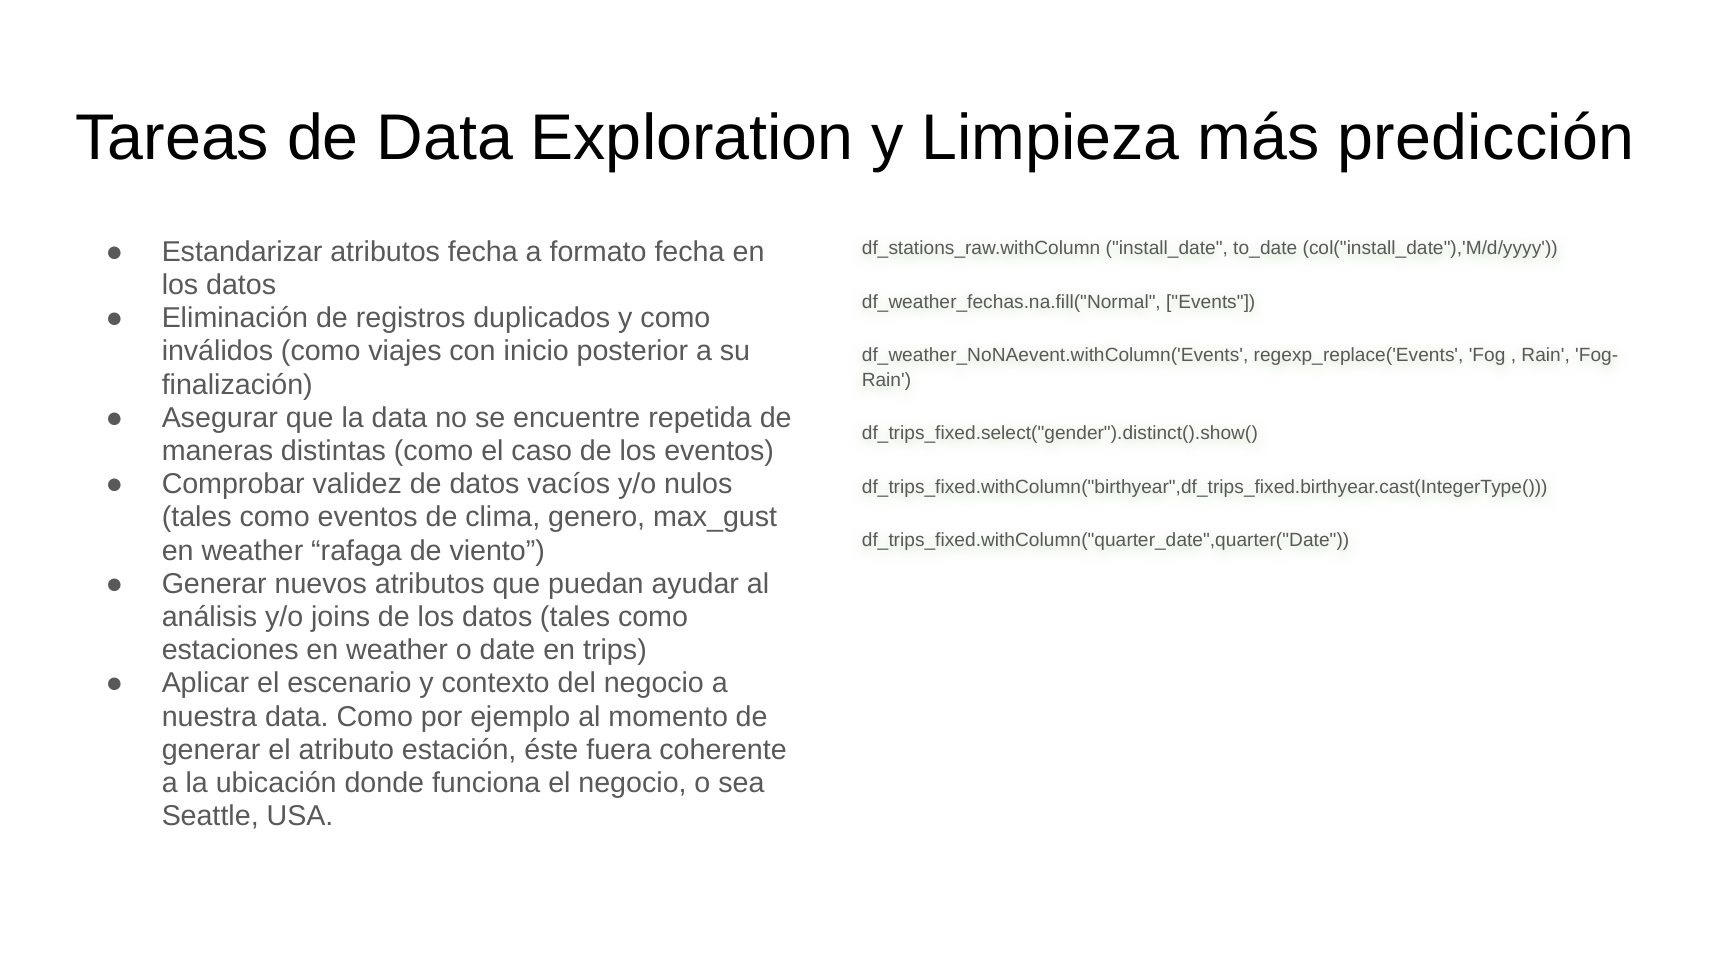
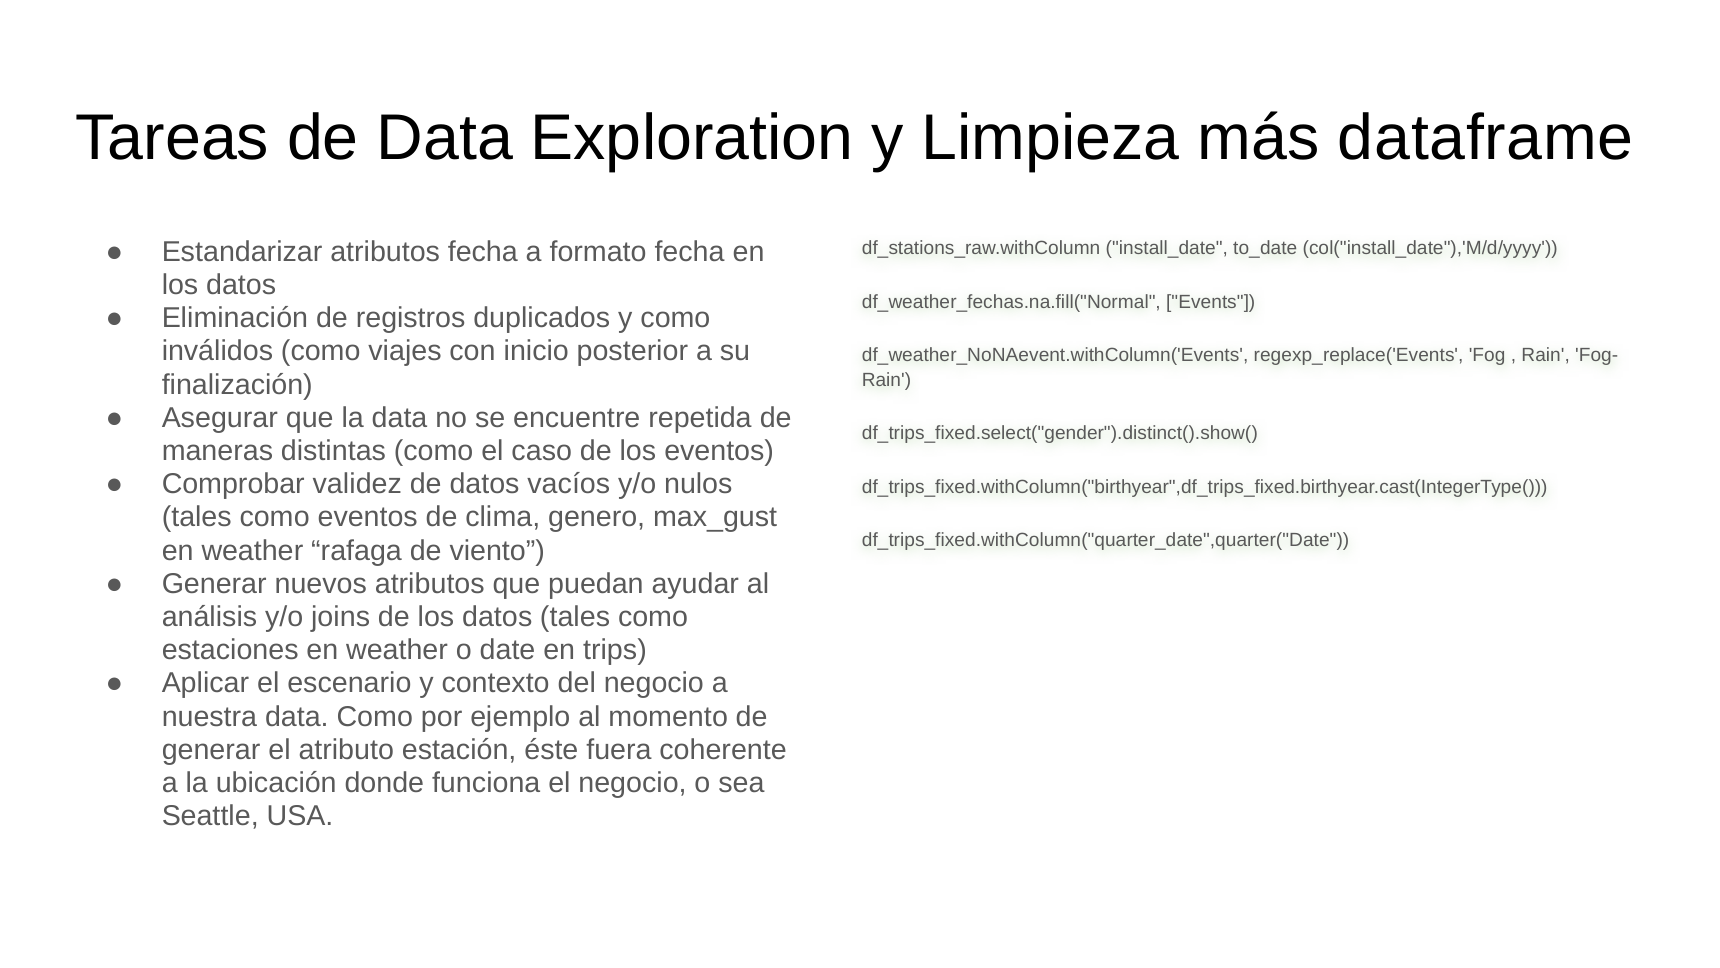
predicción: predicción -> dataframe (1486, 138)
